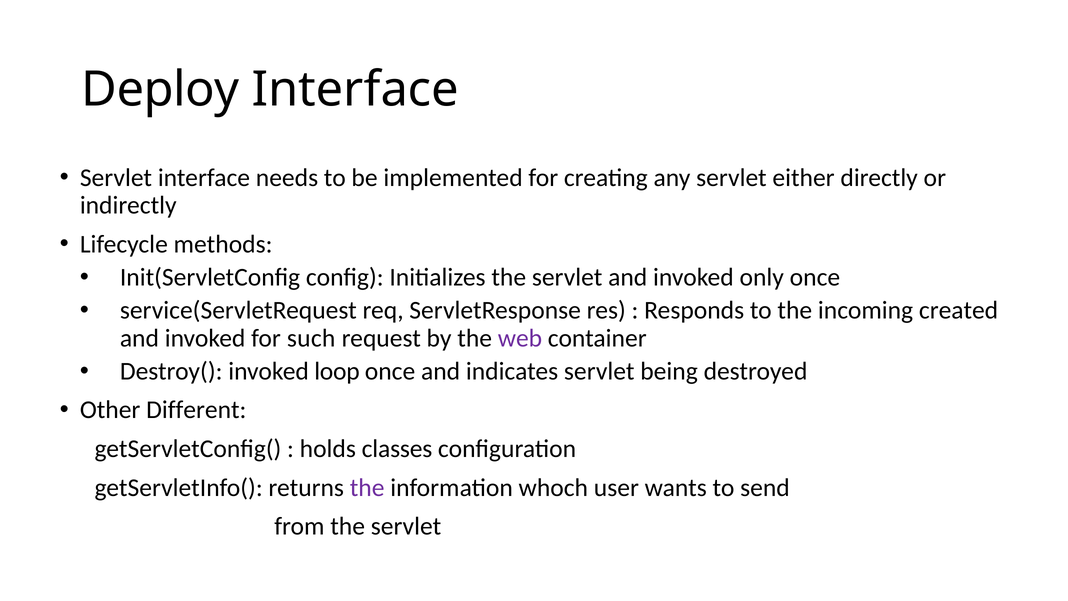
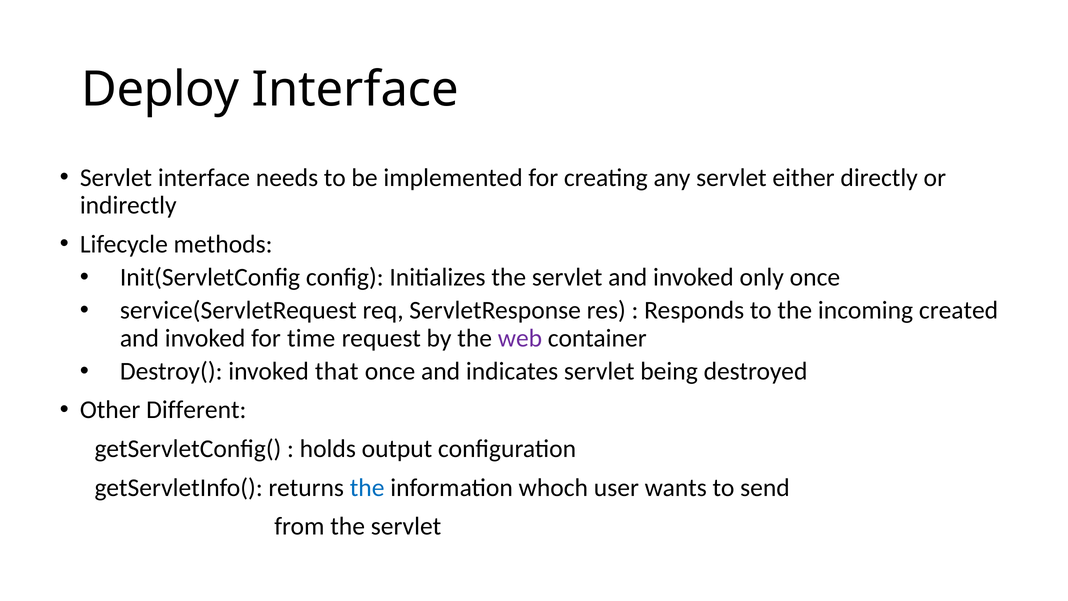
such: such -> time (311, 338)
loop: loop -> that (337, 371)
classes: classes -> output (397, 449)
the colour: purple -> blue (367, 487)
